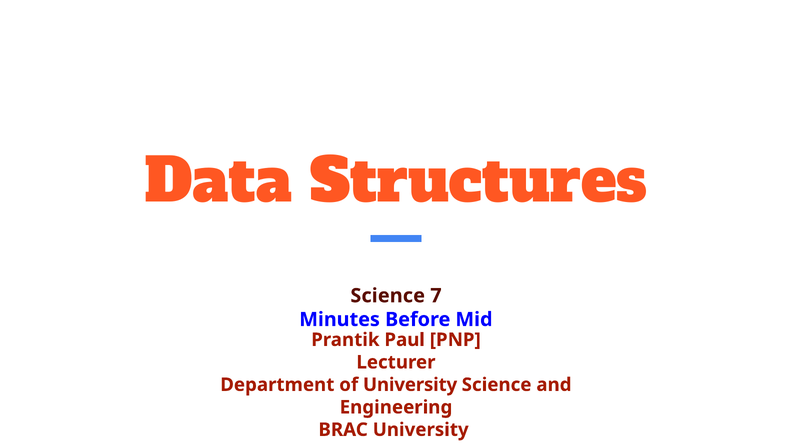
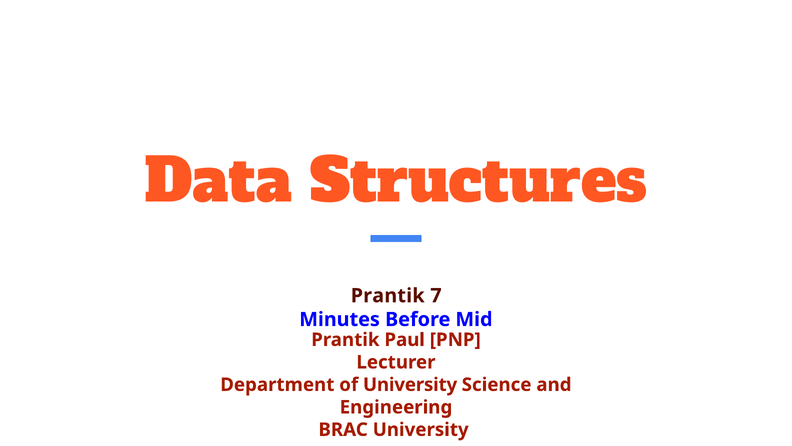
Science: Science -> Prantik (388, 295)
